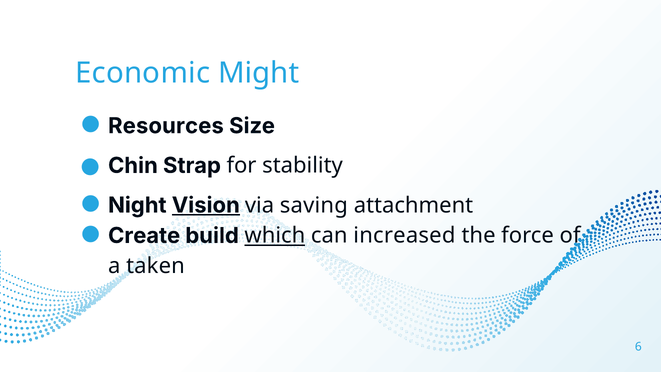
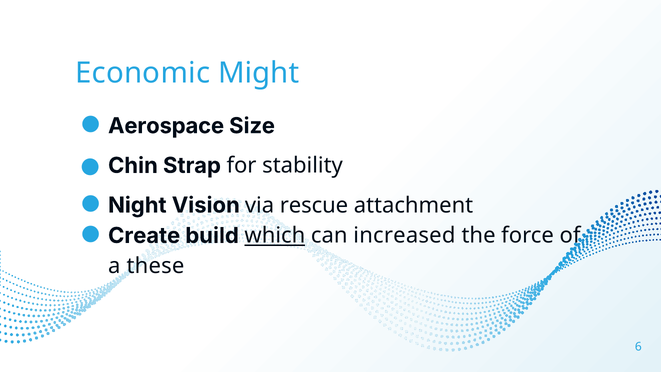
Resources: Resources -> Aerospace (166, 126)
Vision underline: present -> none (206, 205)
saving: saving -> rescue (314, 205)
taken: taken -> these (155, 266)
